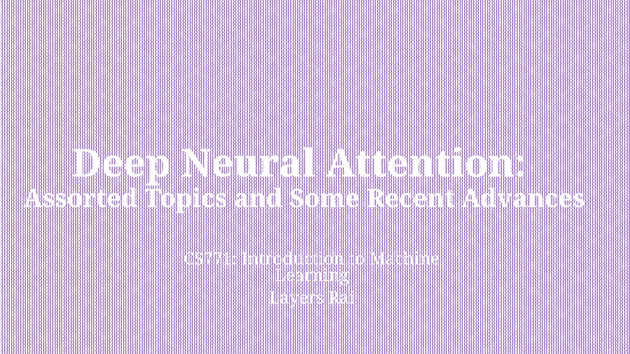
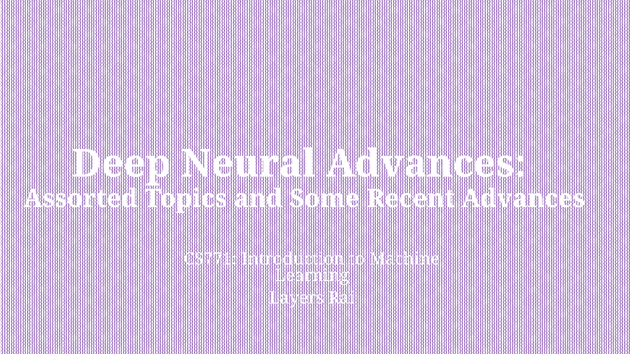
Neural Attention: Attention -> Advances (426, 164)
